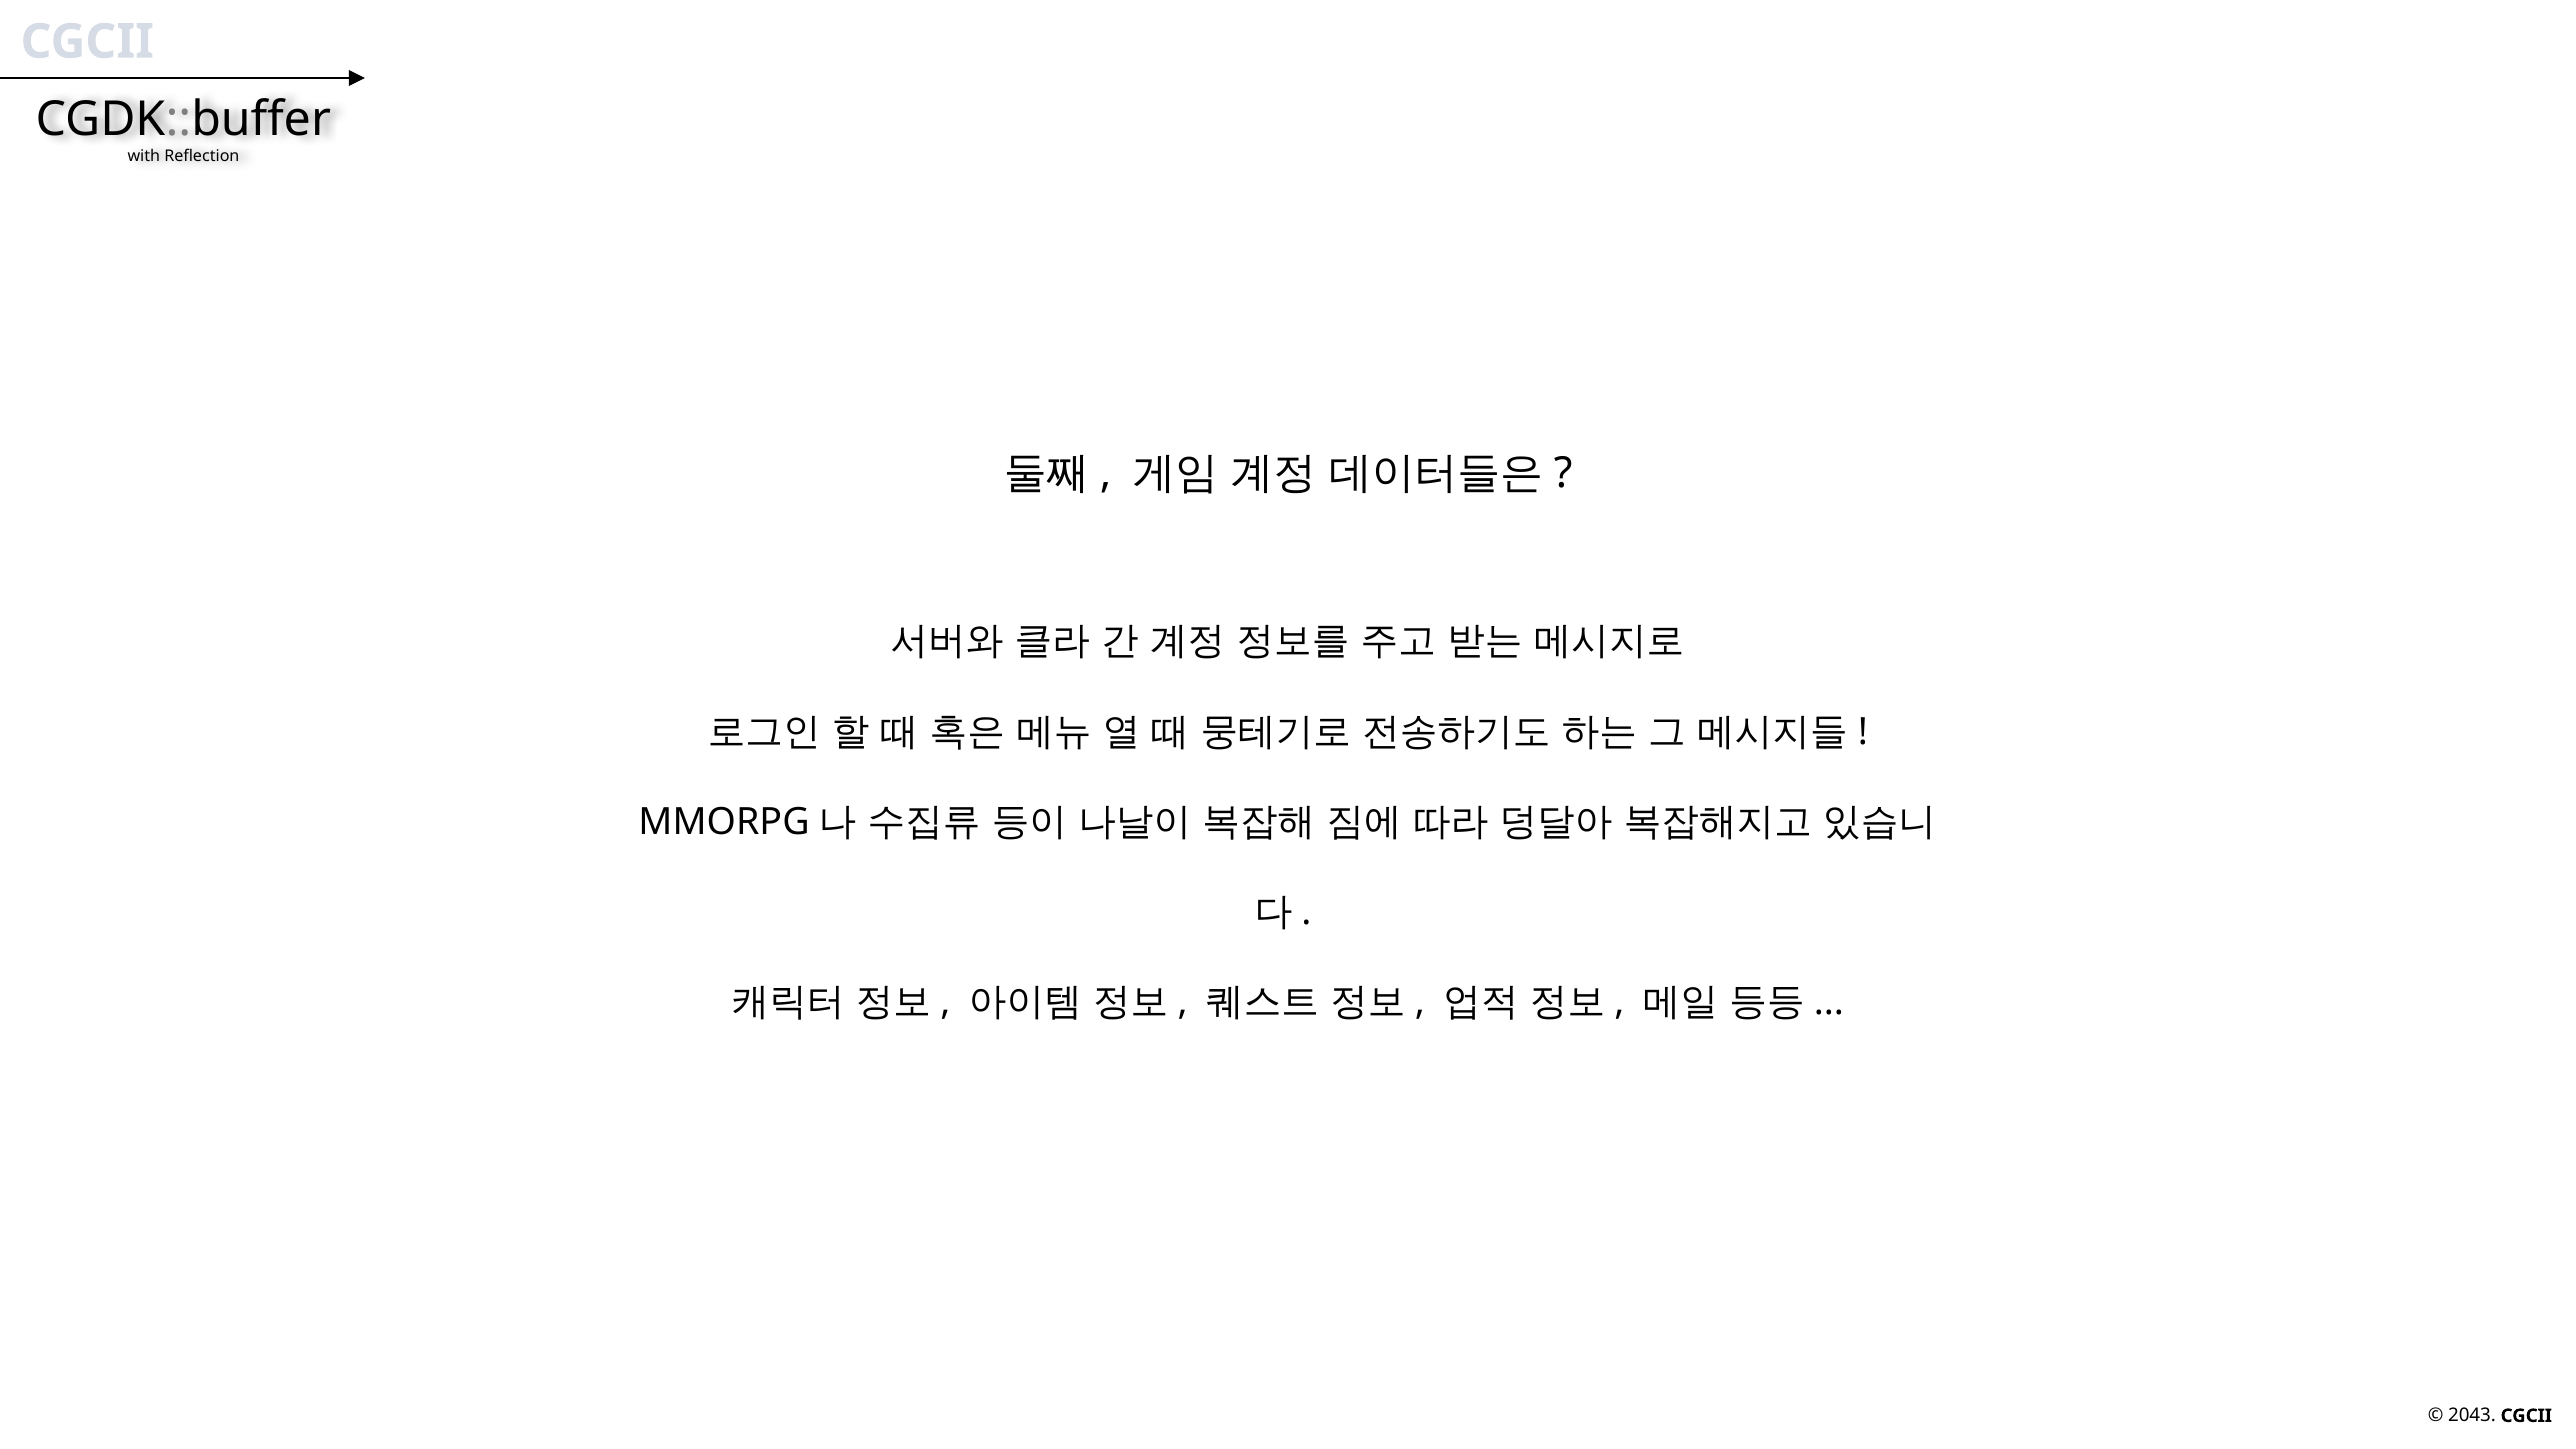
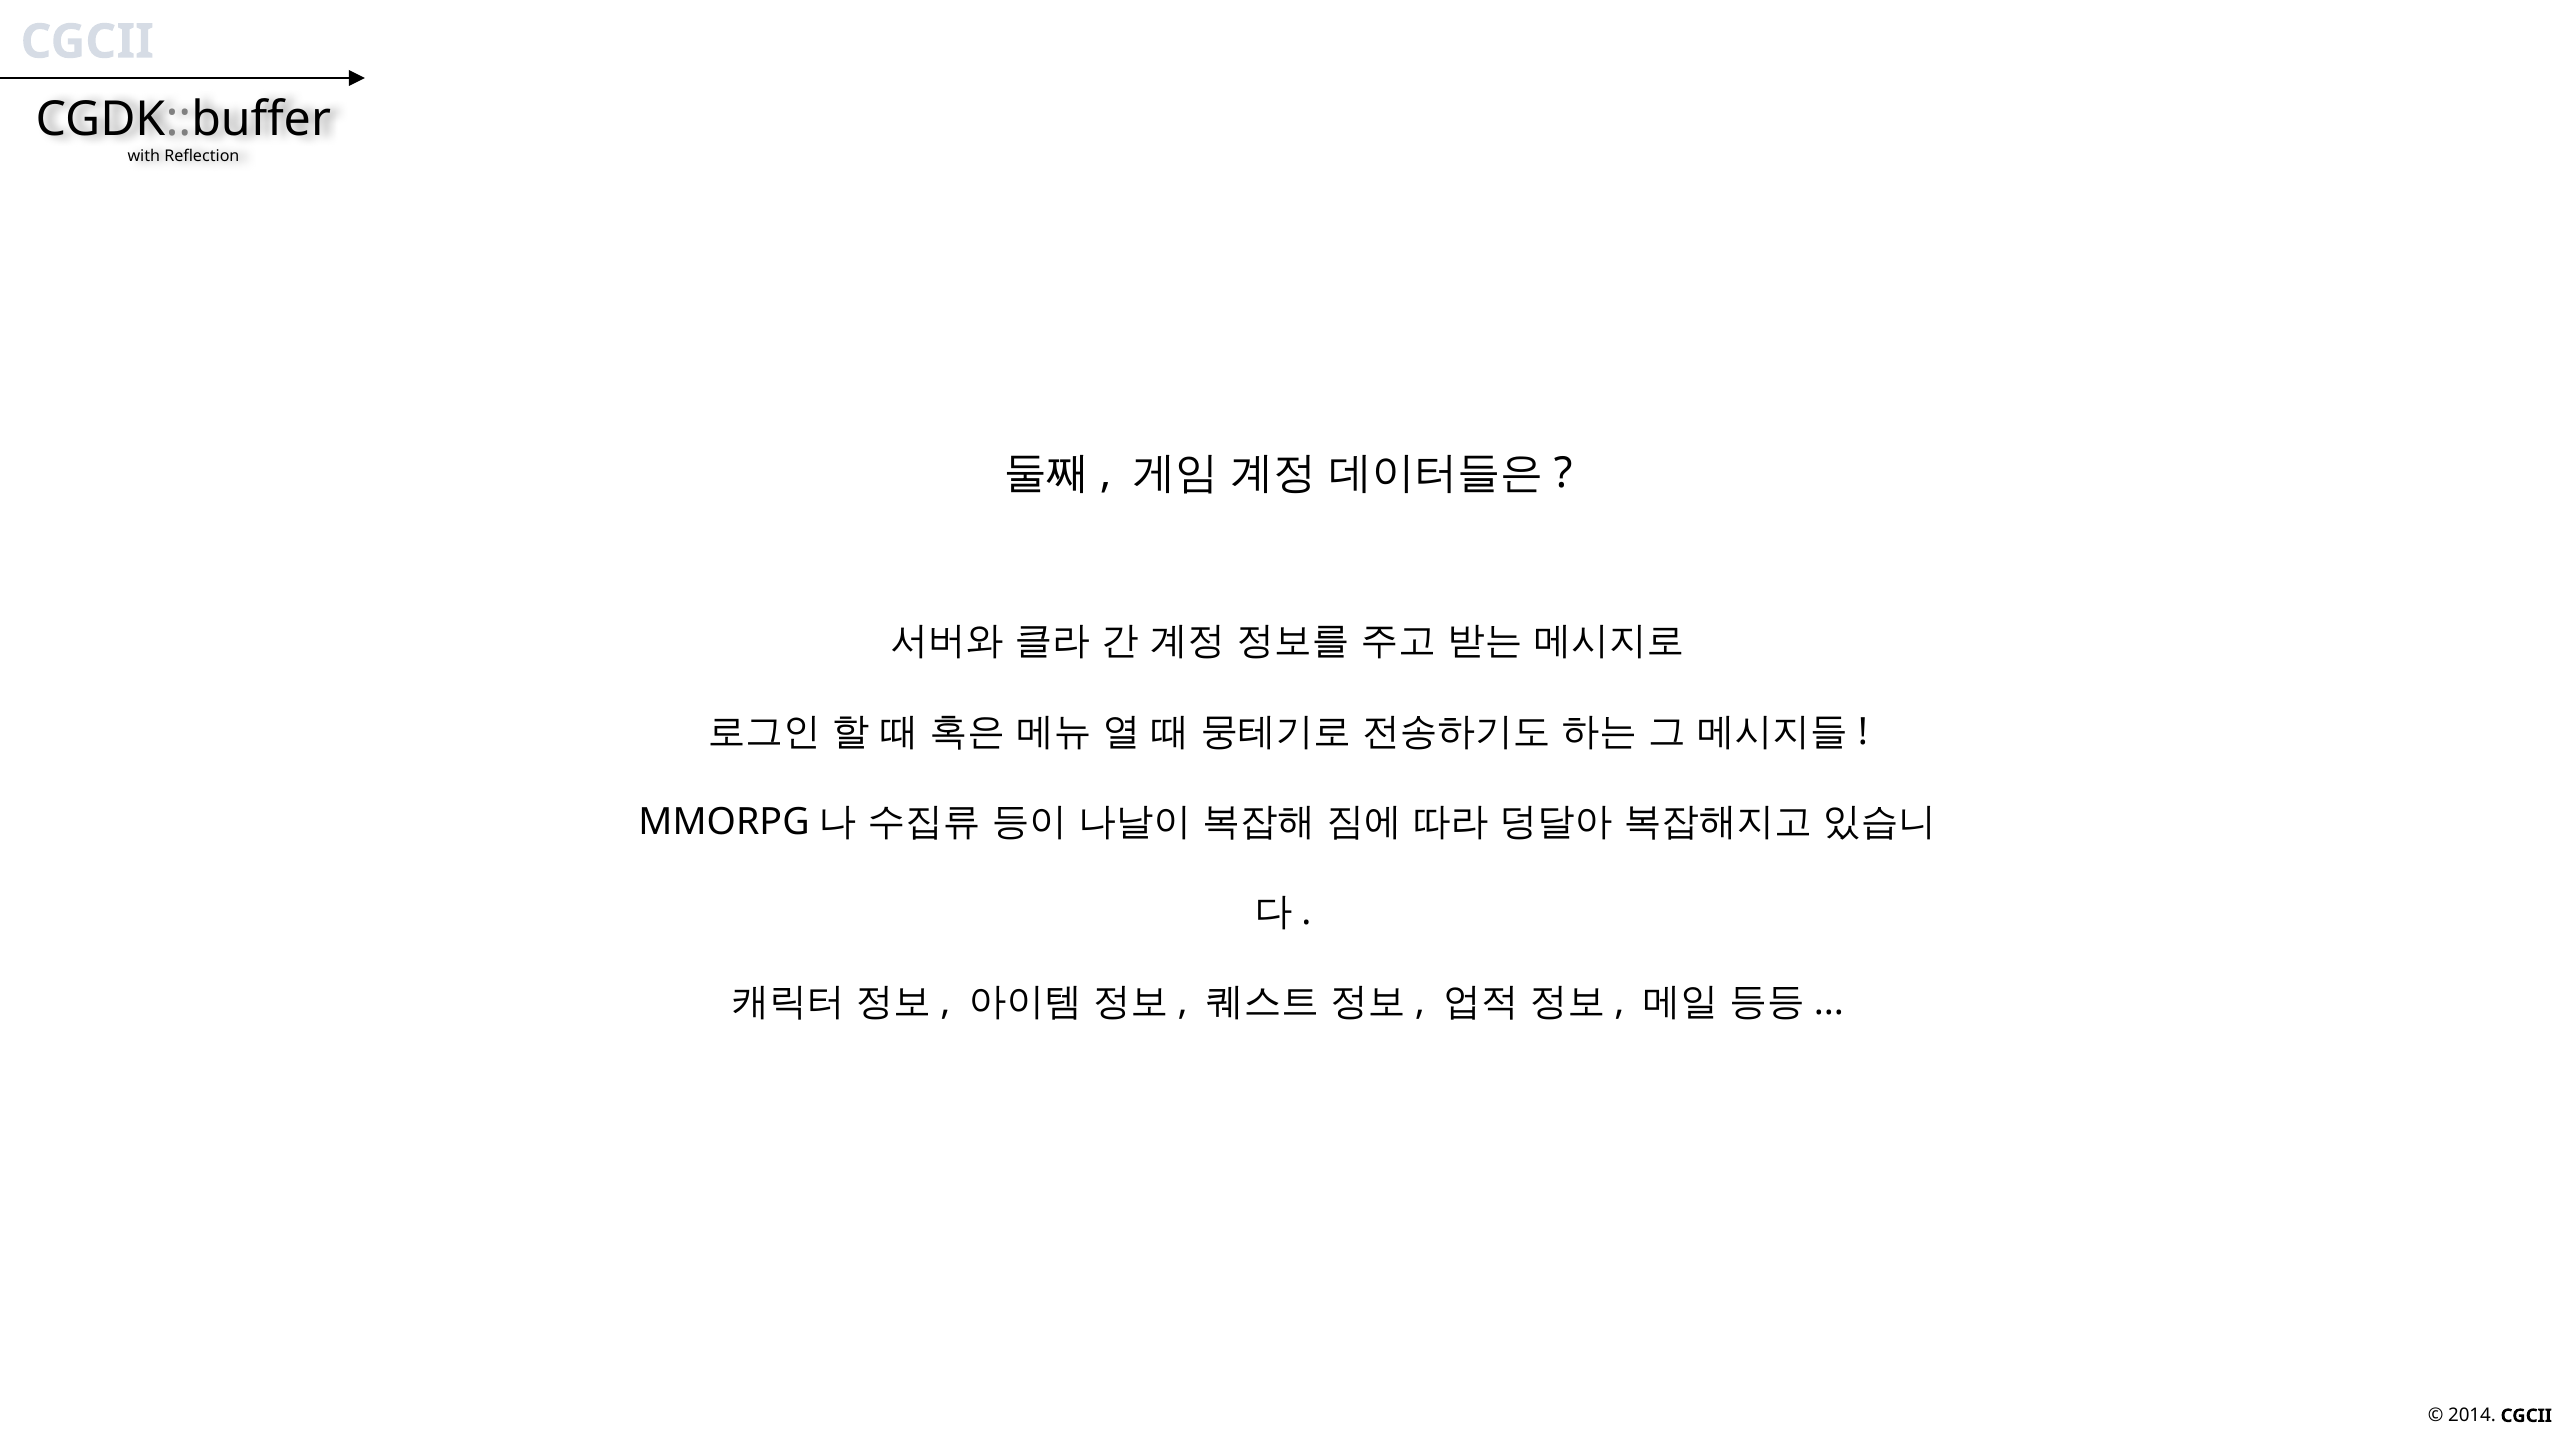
2043: 2043 -> 2014 (2472, 1416)
